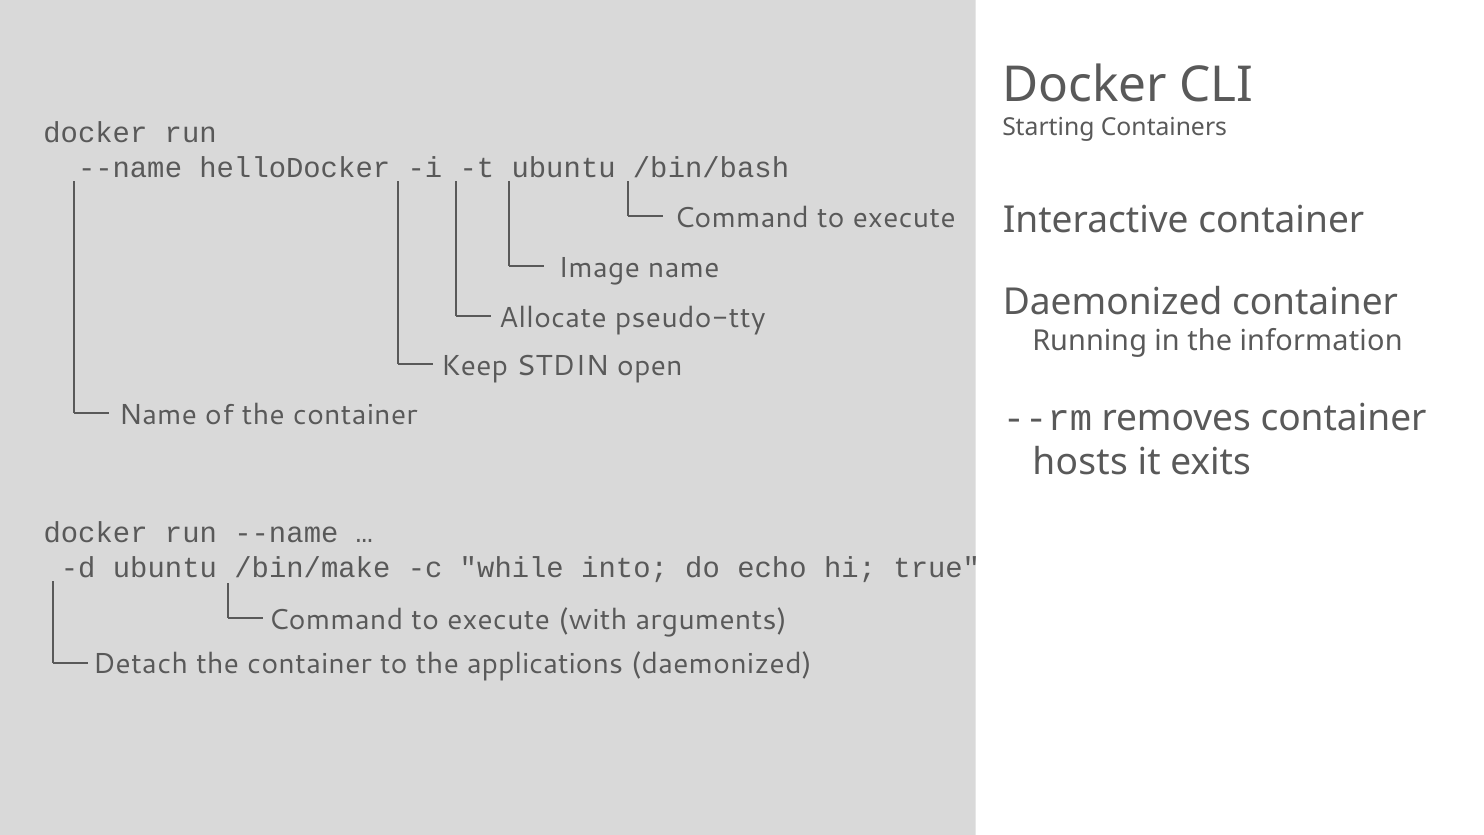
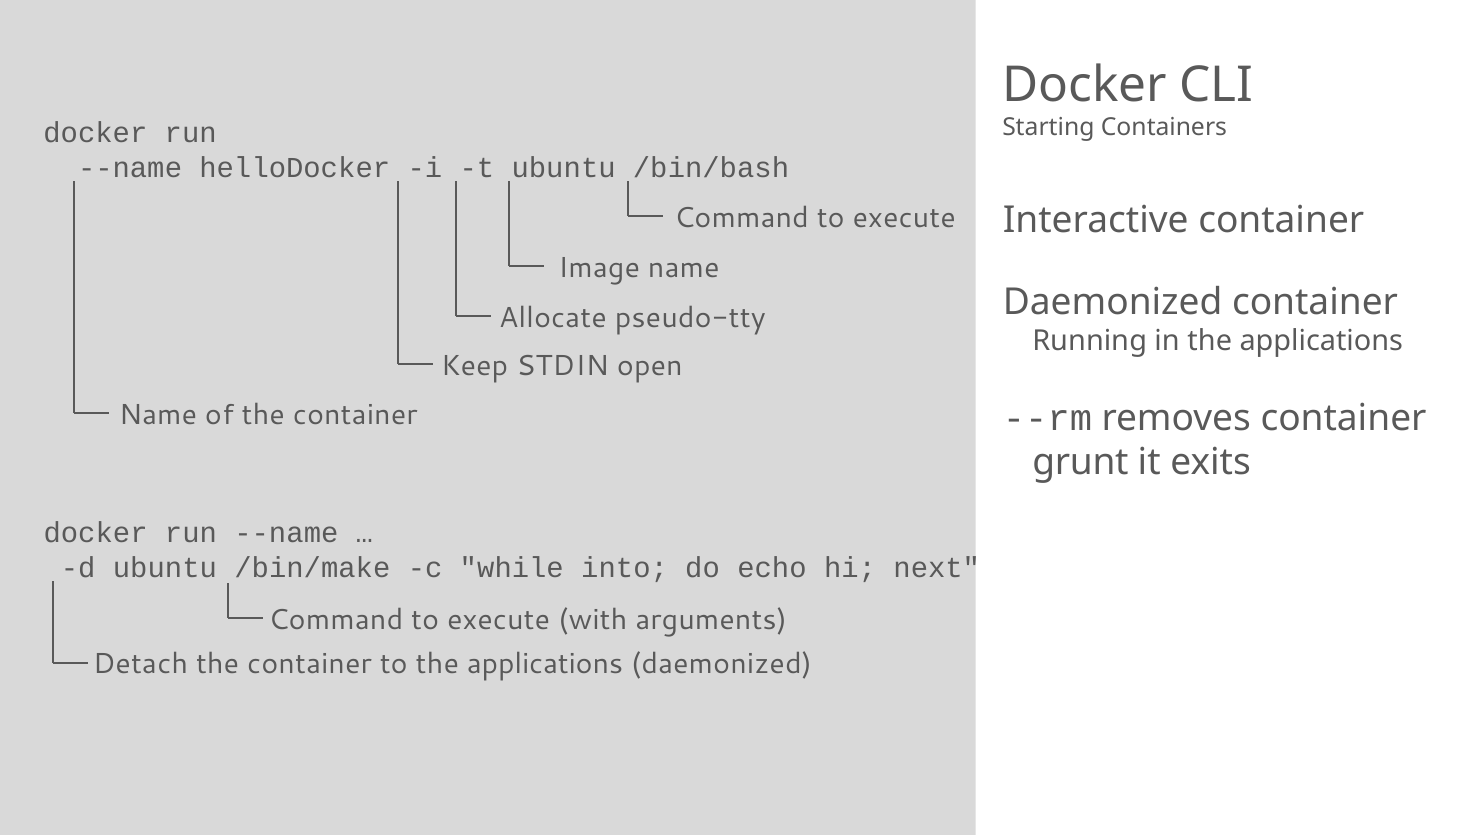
in the information: information -> applications (1321, 341)
hosts: hosts -> grunt (1080, 463)
true: true -> next (937, 567)
